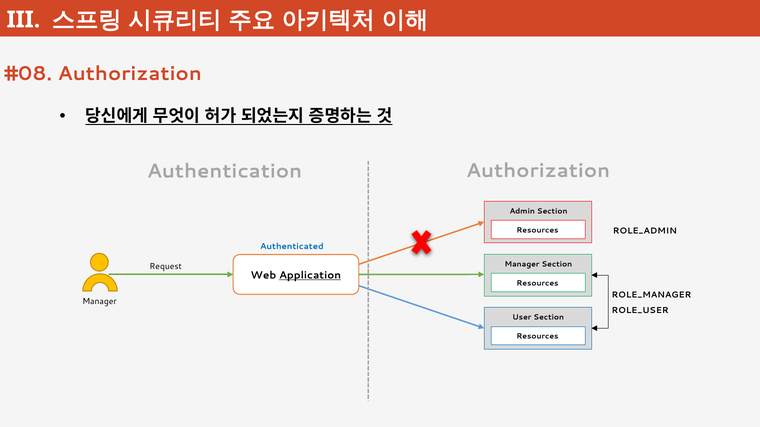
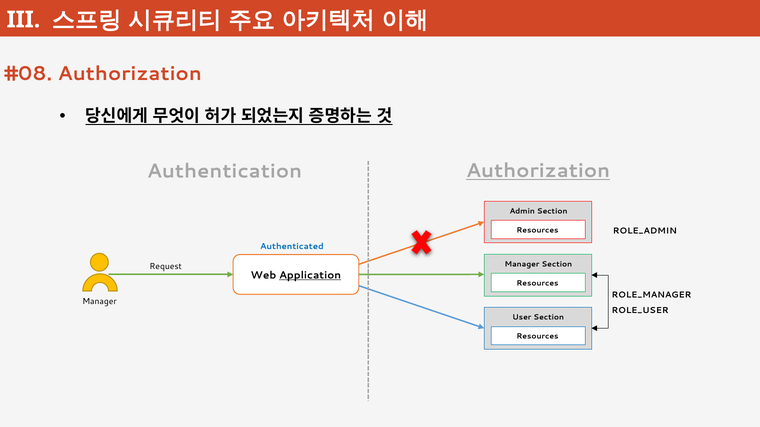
Authorization underline: none -> present (538, 171)
